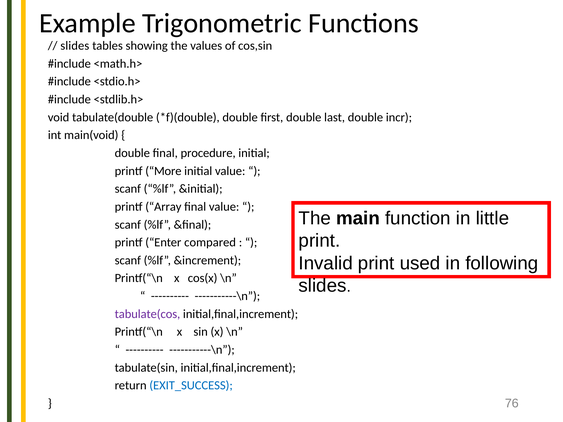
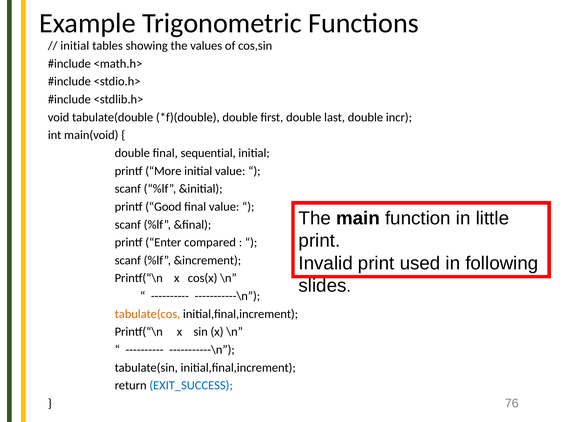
slides: slides -> initial (75, 46)
procedure: procedure -> sequential (208, 153)
Array: Array -> Good (163, 207)
tabulate(cos colour: purple -> orange (147, 314)
